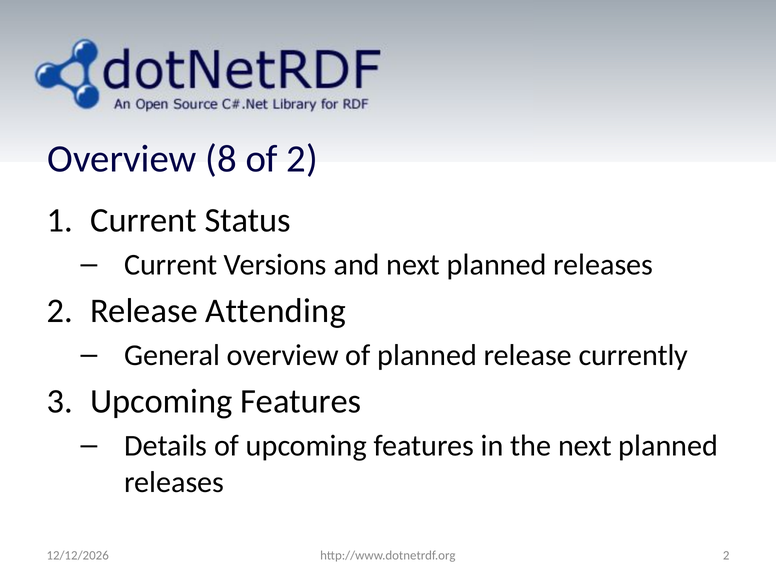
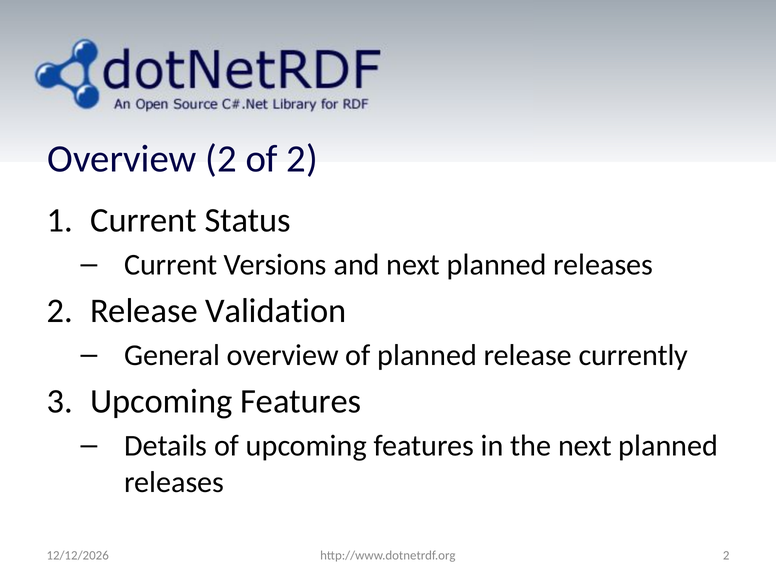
Overview 8: 8 -> 2 (221, 159)
Attending: Attending -> Validation (276, 311)
